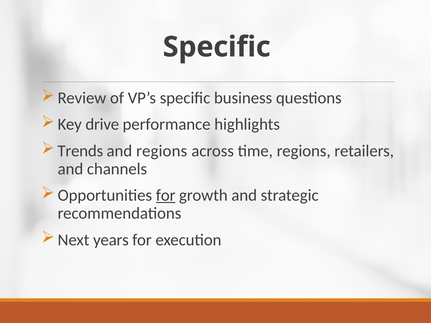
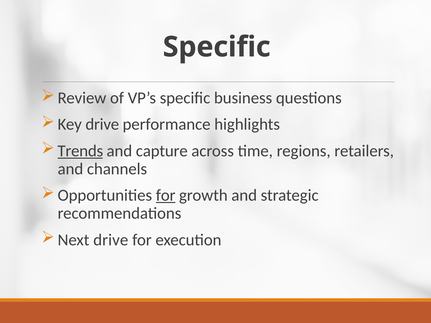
Trends underline: none -> present (80, 151)
and regions: regions -> capture (162, 151)
Next years: years -> drive (111, 240)
